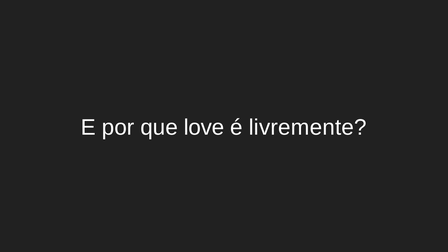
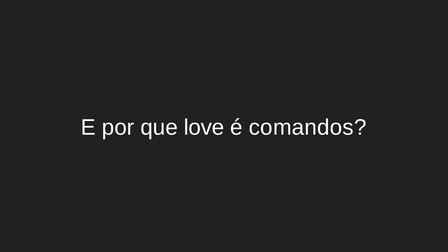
livremente: livremente -> comandos (308, 128)
